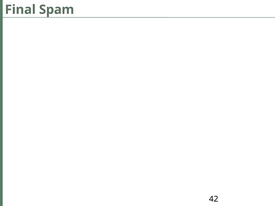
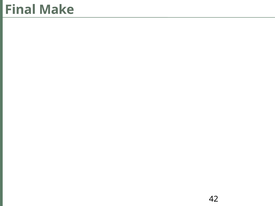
Final Spam: Spam -> Make (57, 10)
